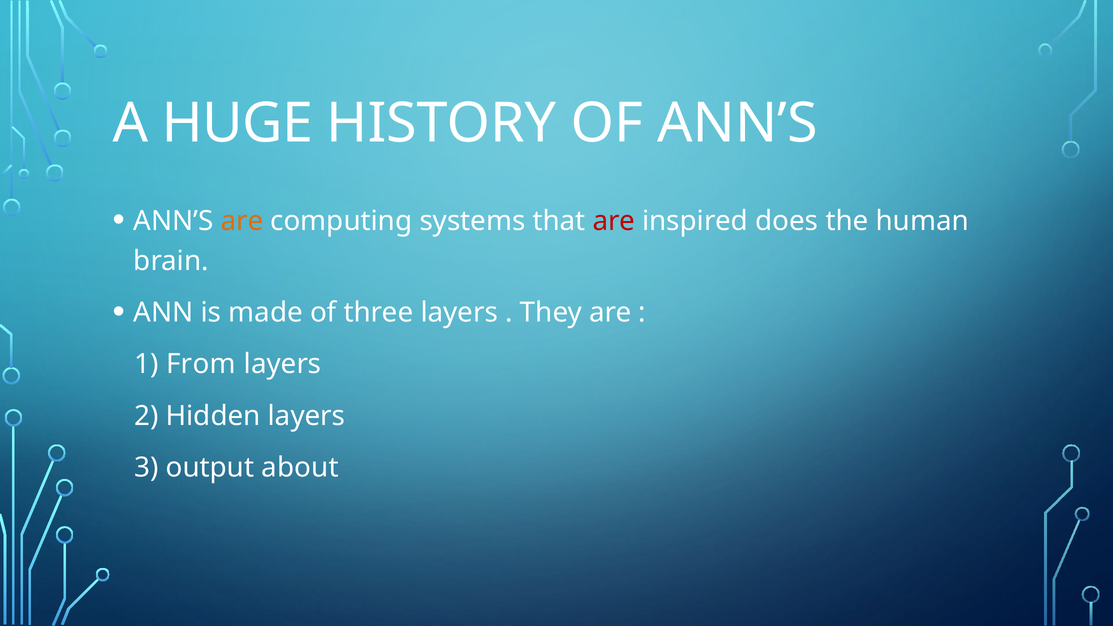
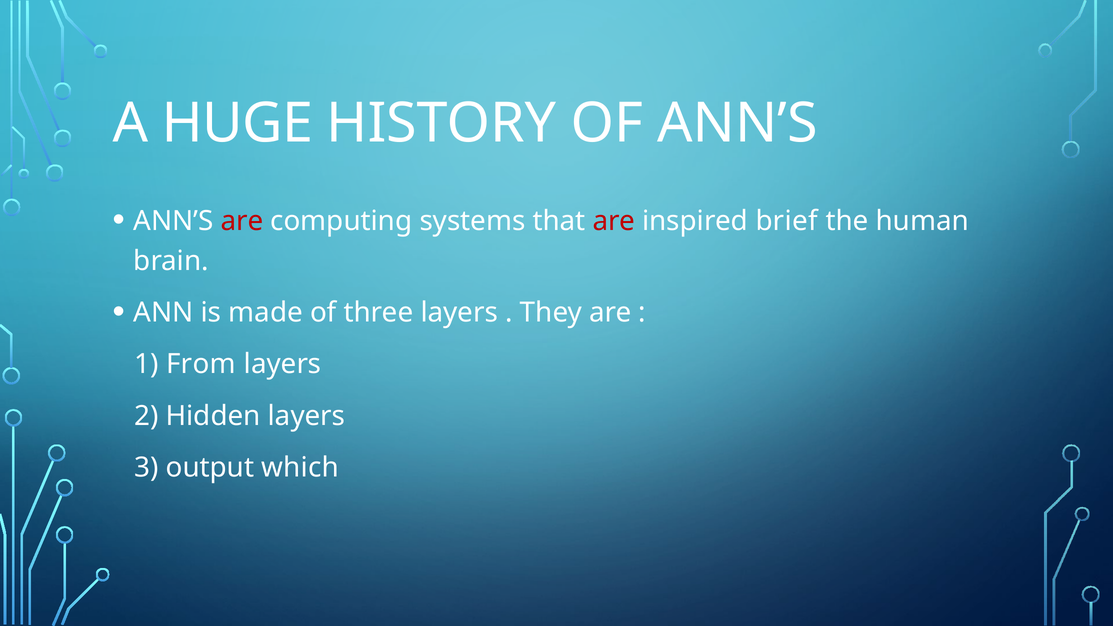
are colour: orange -> red (242, 221)
does: does -> brief (787, 221)
about: about -> which (300, 468)
